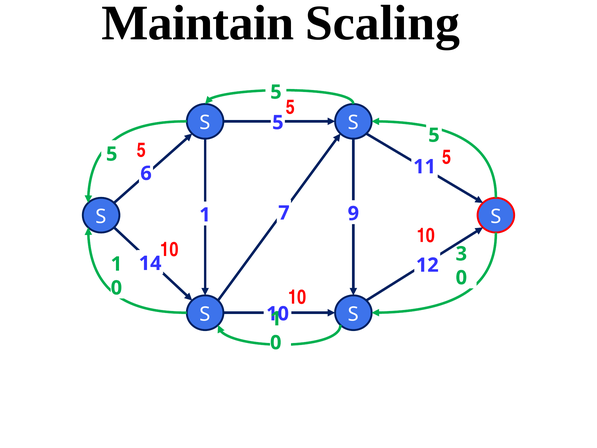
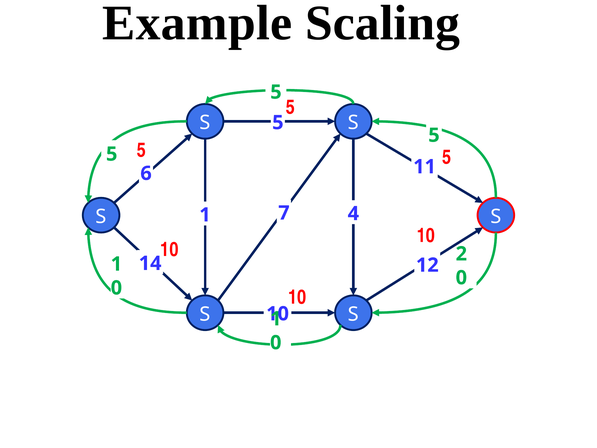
Maintain: Maintain -> Example (197, 23)
9: 9 -> 4 (353, 213)
3: 3 -> 2 (461, 254)
